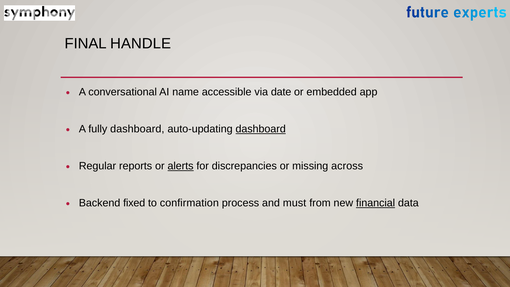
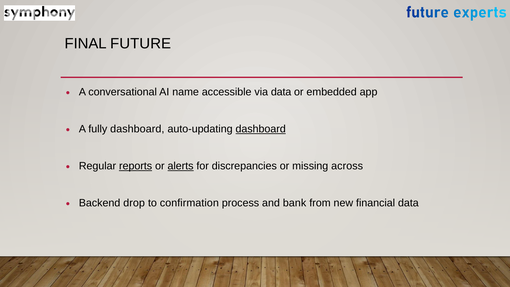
HANDLE: HANDLE -> FUTURE (141, 43)
via date: date -> data (281, 92)
reports underline: none -> present (136, 166)
fixed: fixed -> drop (134, 203)
must: must -> bank (295, 203)
financial underline: present -> none (376, 203)
